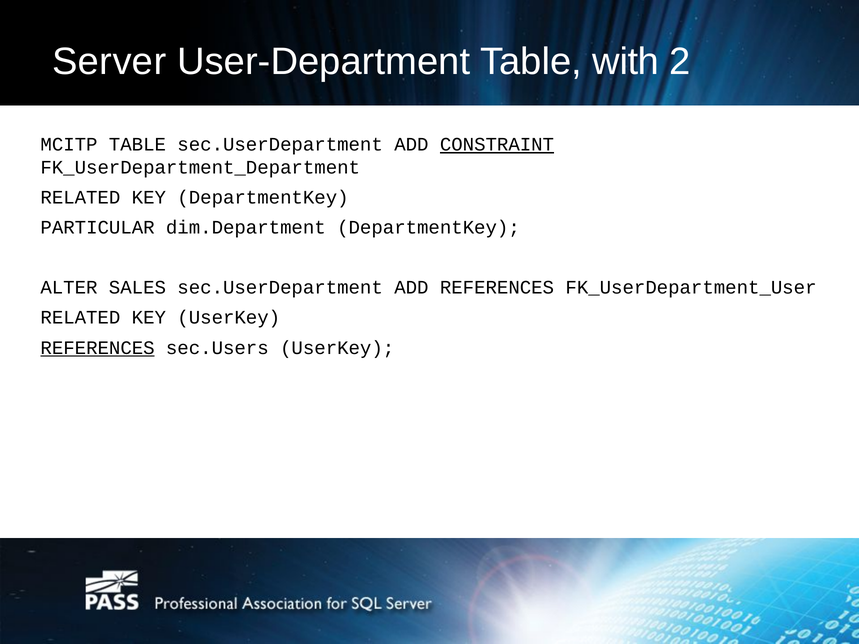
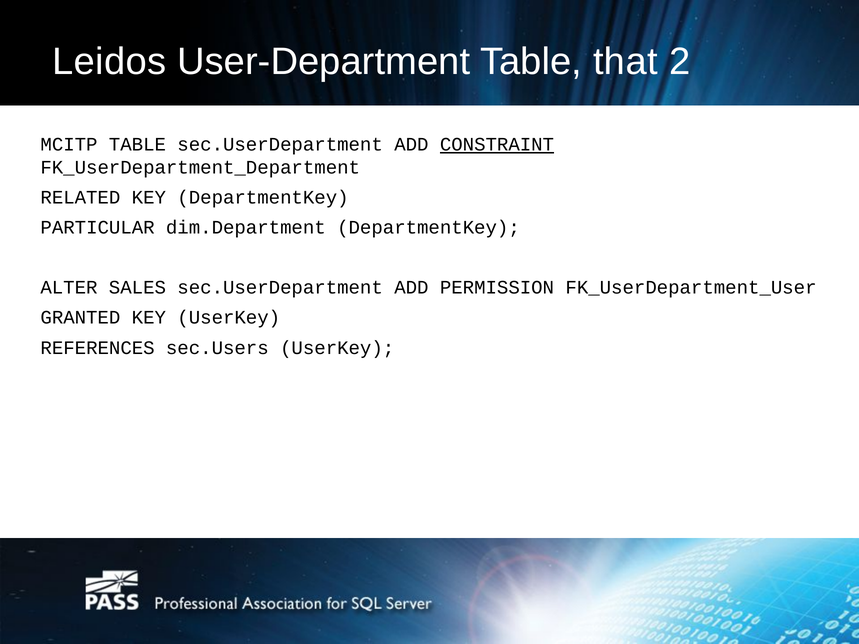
Server: Server -> Leidos (109, 62)
with: with -> that (625, 62)
ADD REFERENCES: REFERENCES -> PERMISSION (497, 288)
RELATED: RELATED -> GRANTED (80, 318)
REFERENCES underline: present -> none (98, 348)
